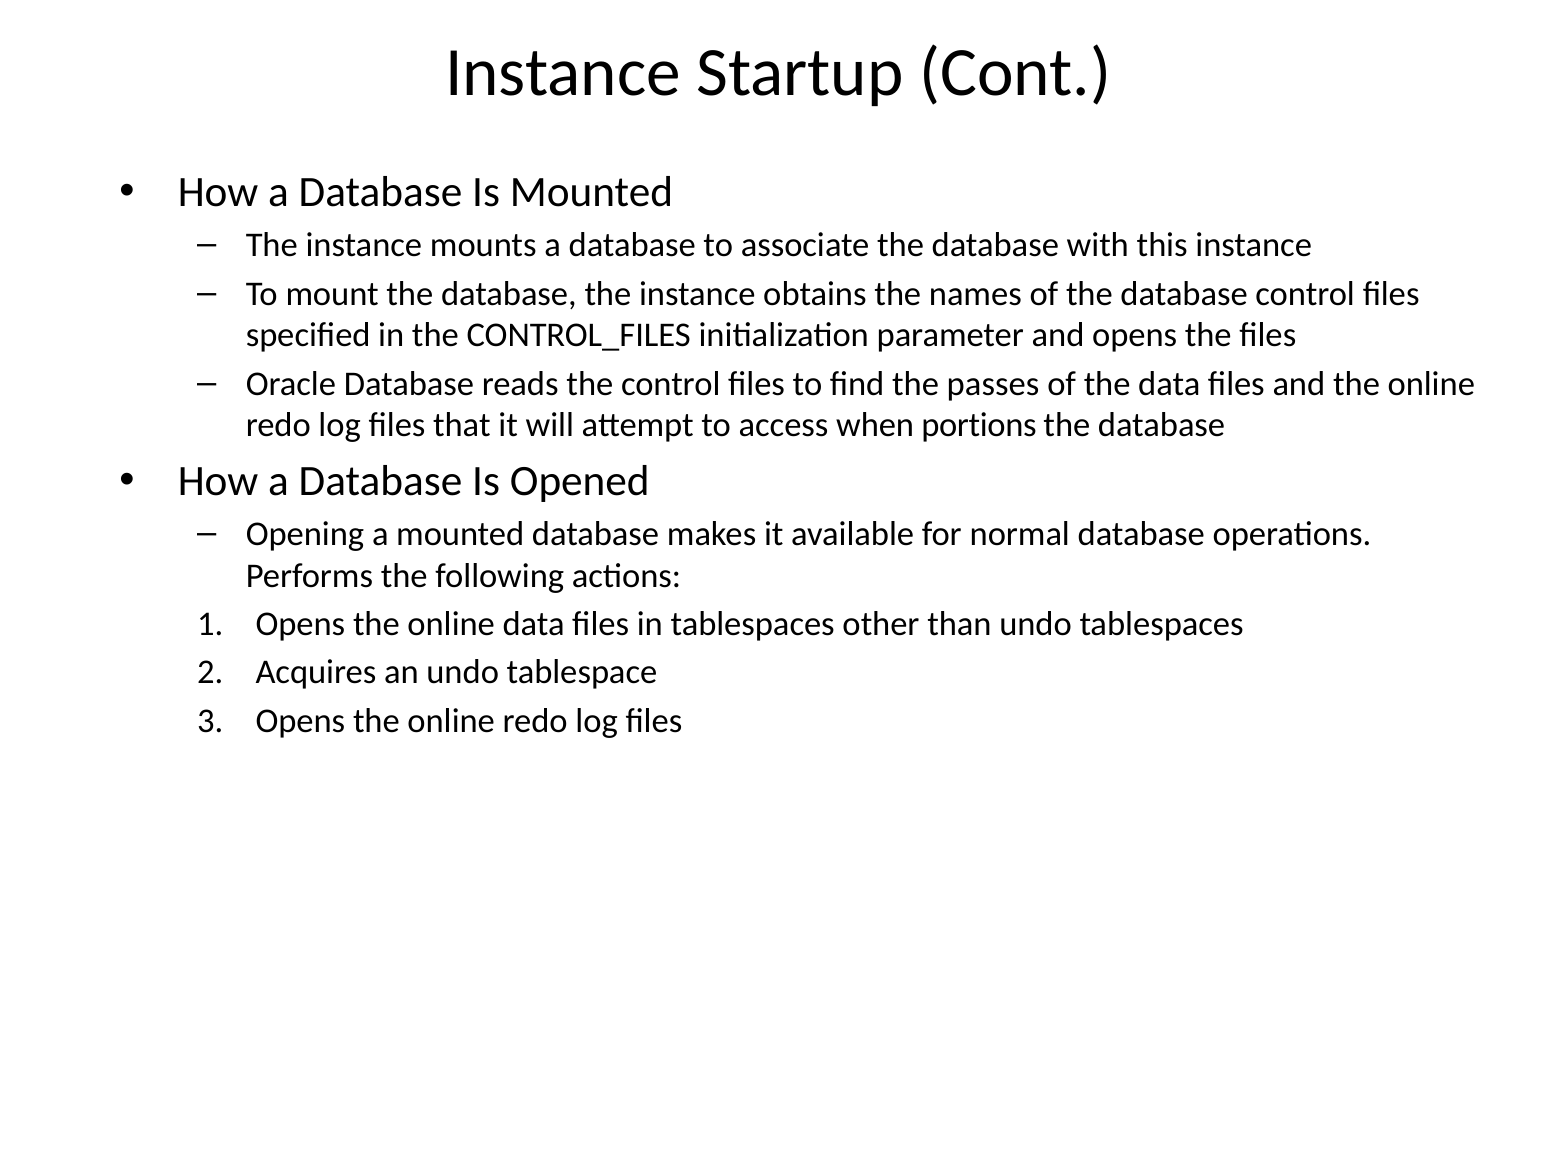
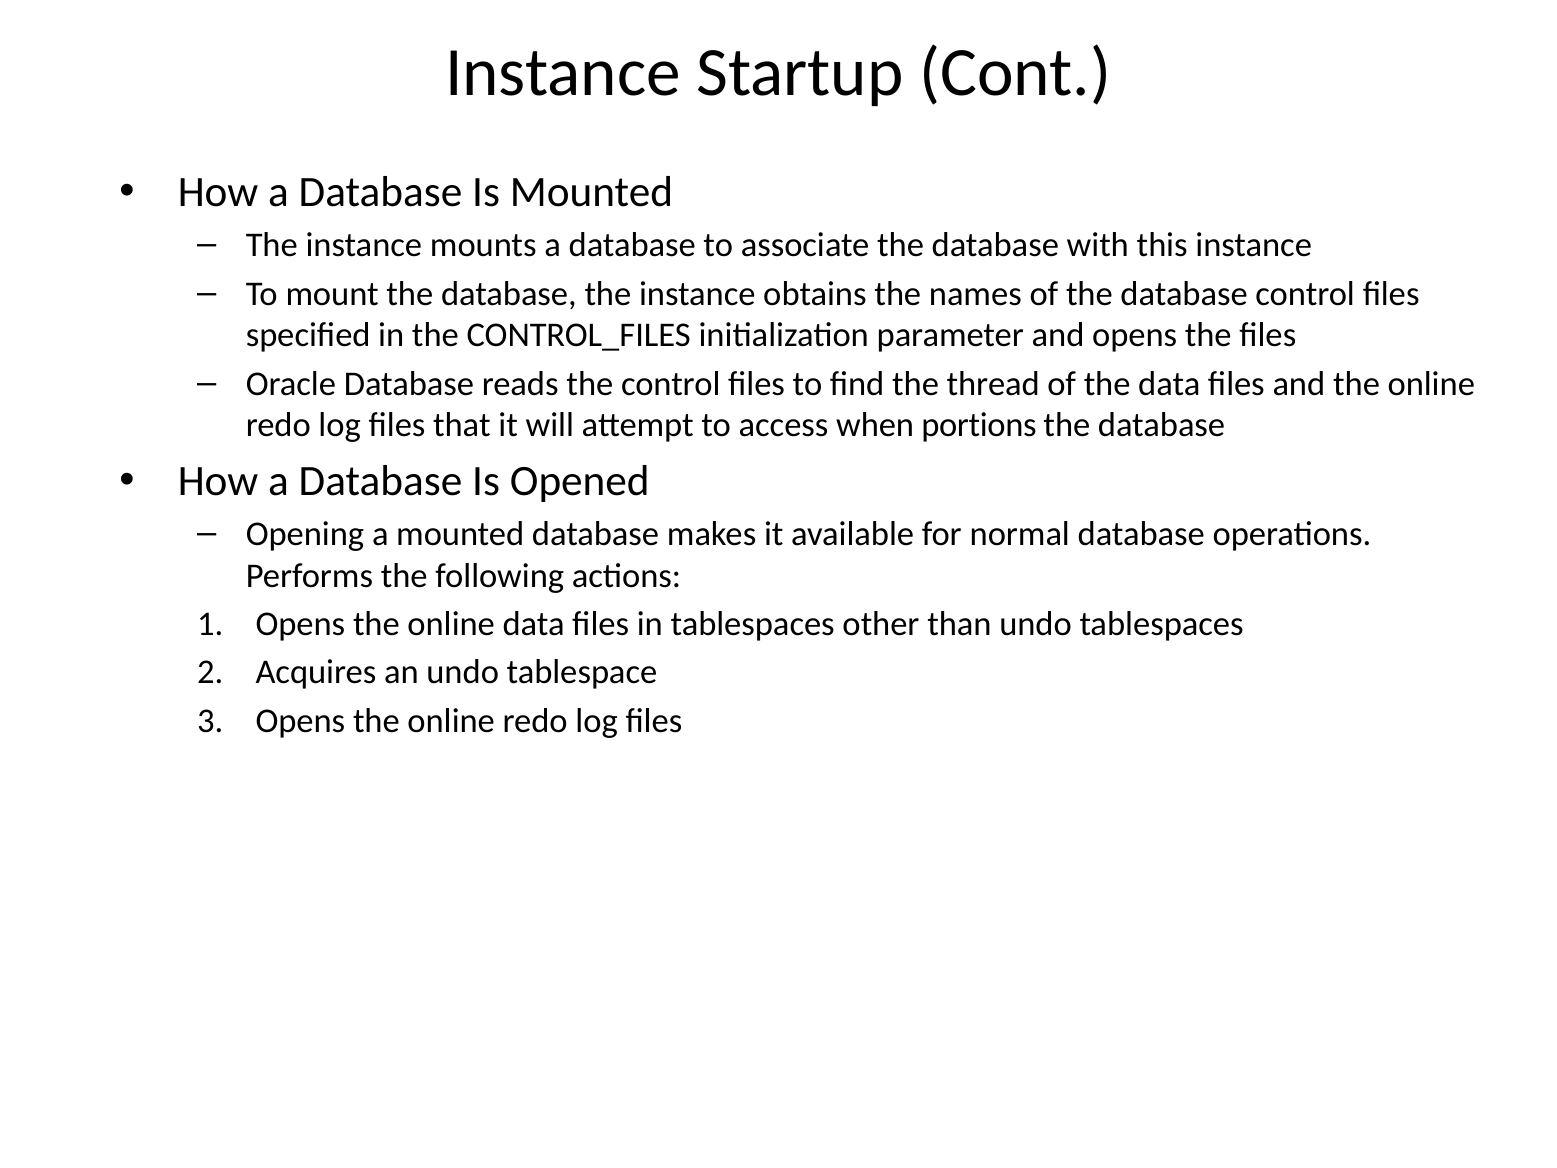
passes: passes -> thread (993, 384)
